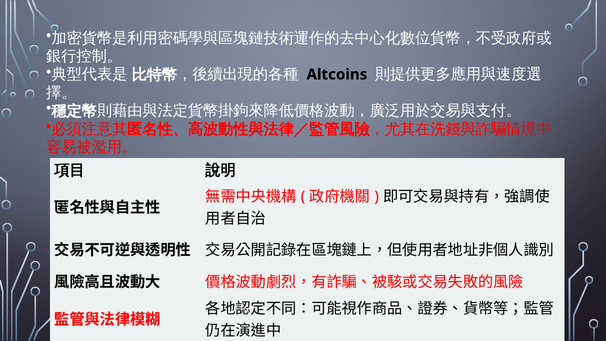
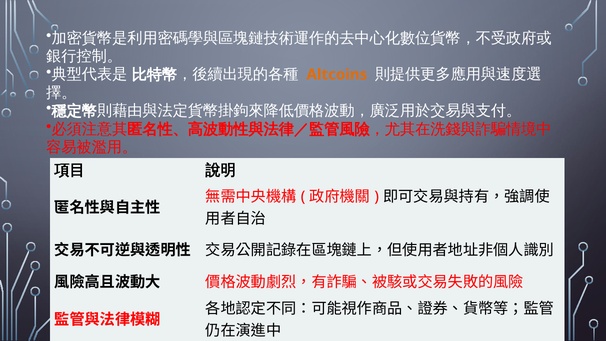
Altcoins colour: black -> orange (337, 74)
